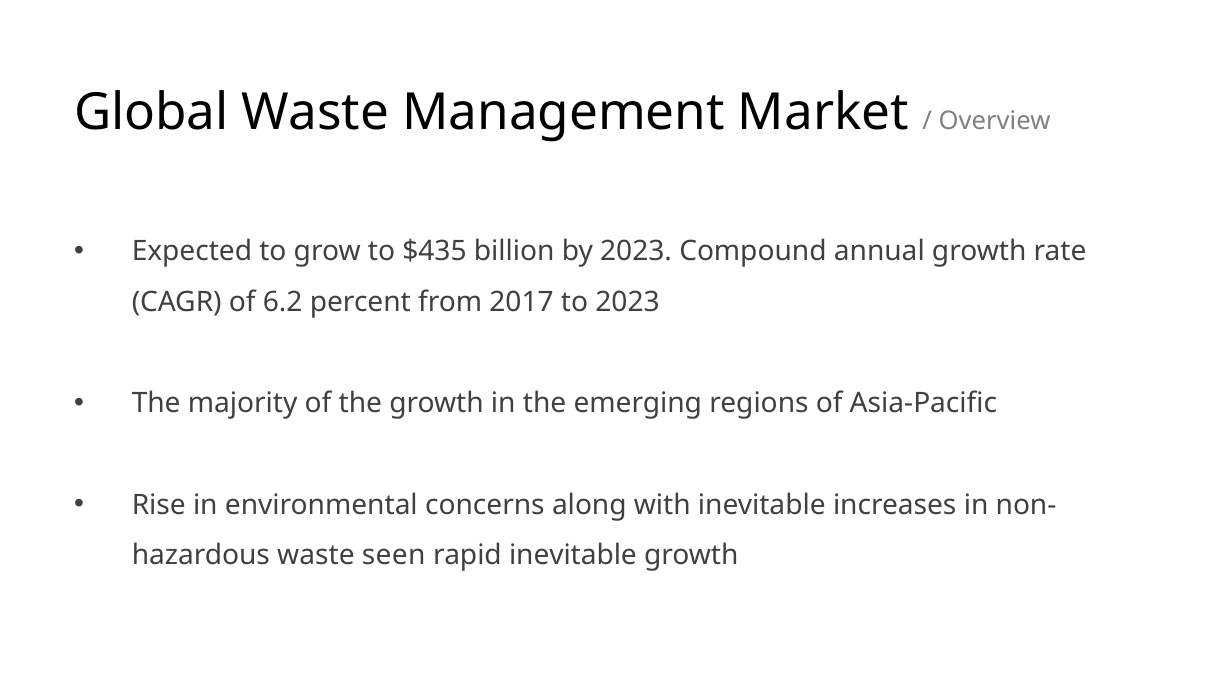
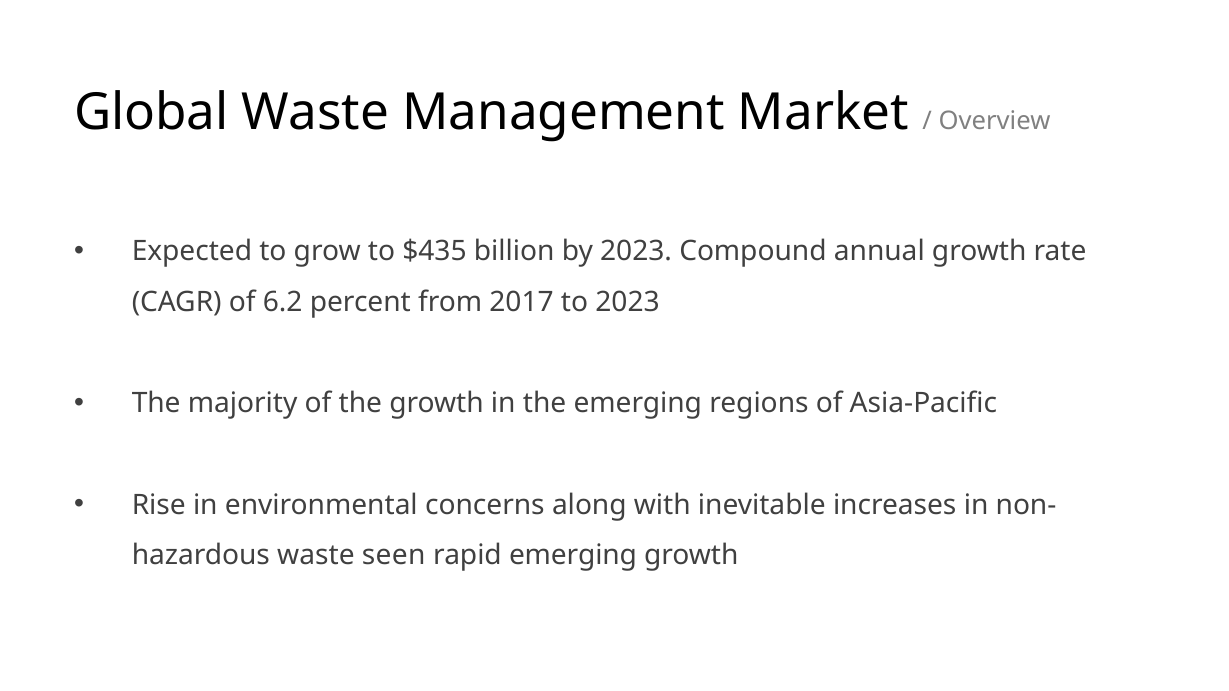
rapid inevitable: inevitable -> emerging (573, 556)
